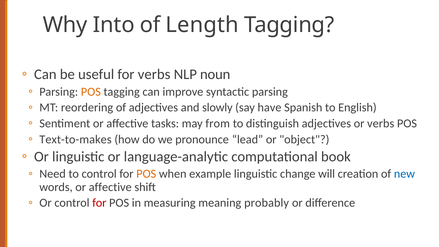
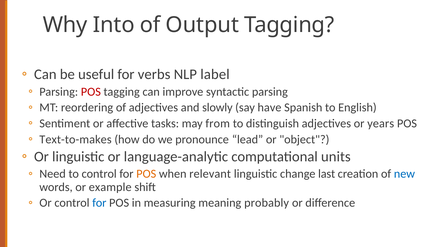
Length: Length -> Output (202, 25)
noun: noun -> label (215, 74)
POS colour: orange -> red (91, 92)
or verbs: verbs -> years (381, 123)
book: book -> units (336, 157)
example: example -> relevant (210, 174)
will: will -> last (327, 174)
words or affective: affective -> example (110, 187)
for colour: red -> blue (99, 203)
